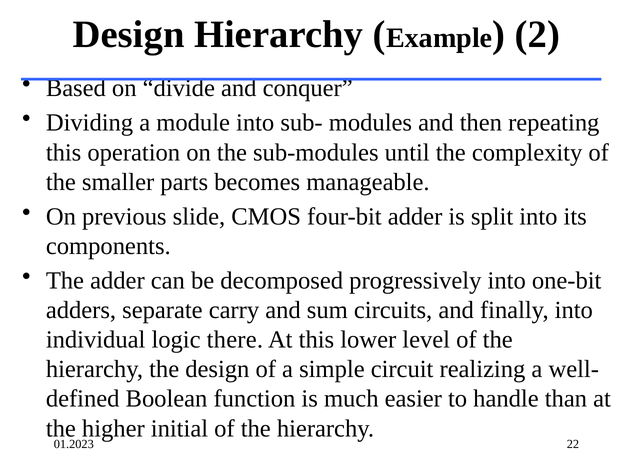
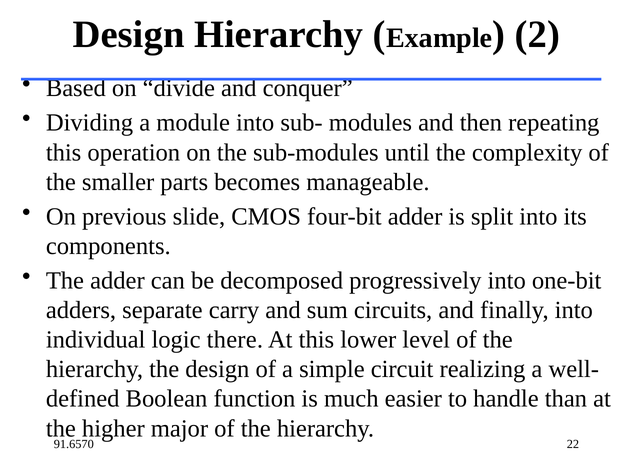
initial: initial -> major (179, 428)
01.2023: 01.2023 -> 91.6570 (74, 444)
